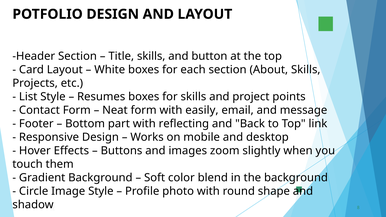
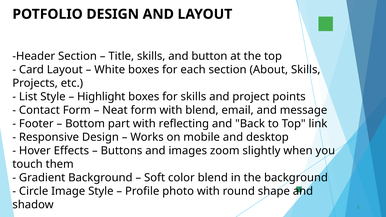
Resumes: Resumes -> Highlight (101, 97)
with easily: easily -> blend (202, 110)
